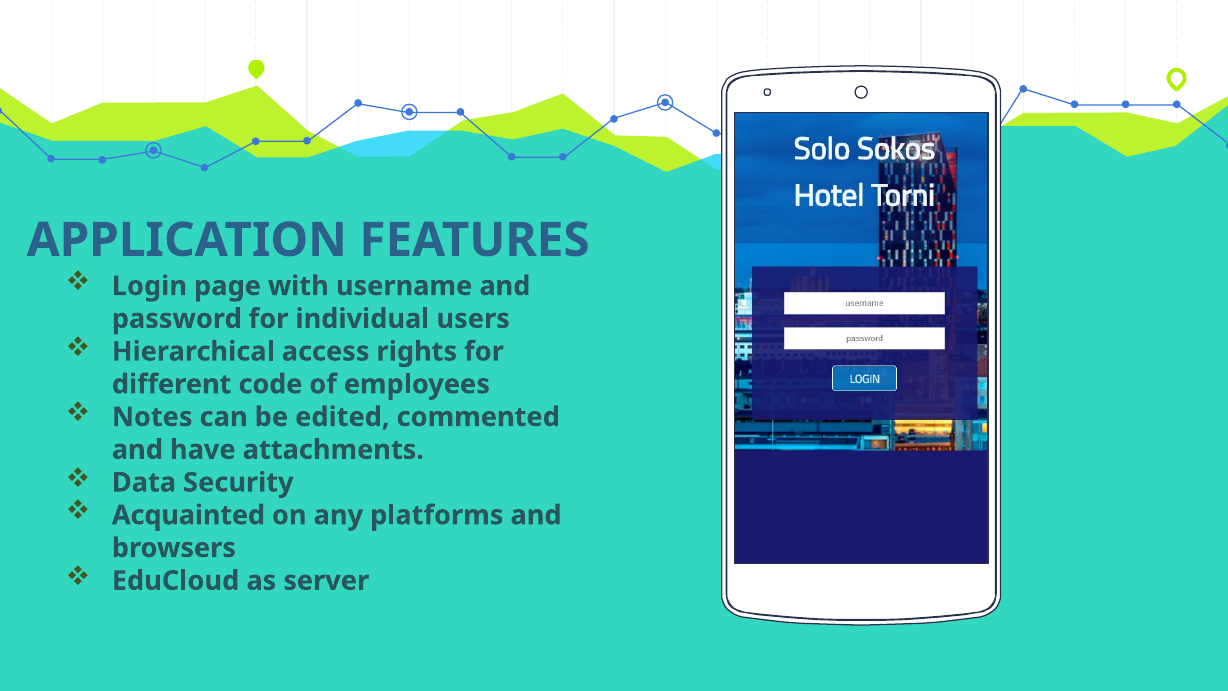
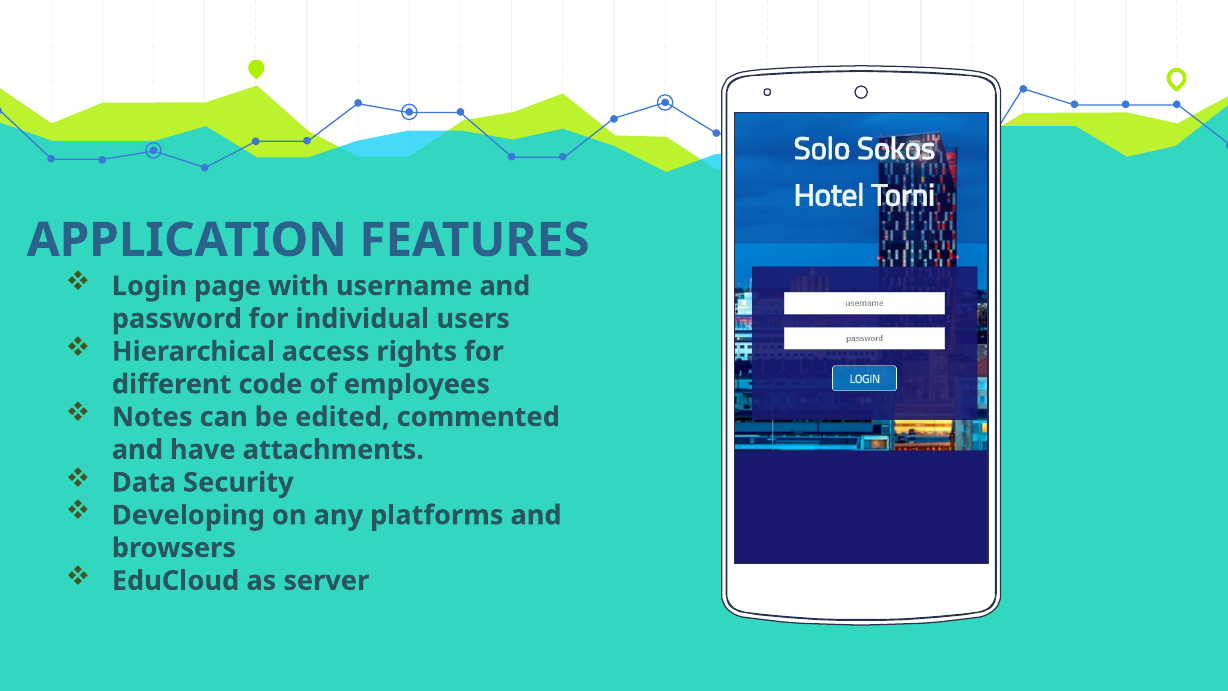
Acquainted: Acquainted -> Developing (188, 515)
